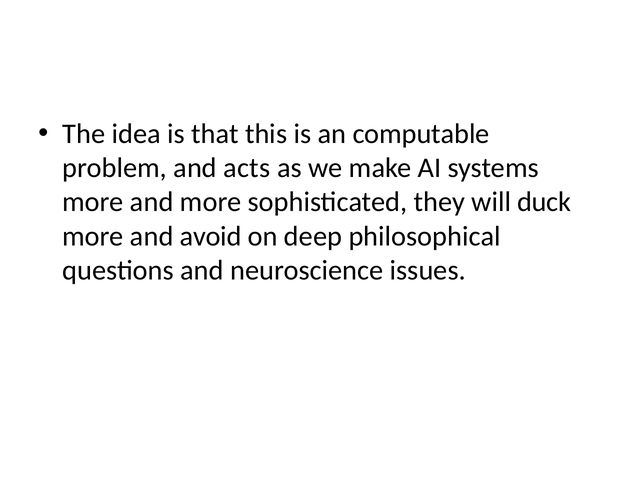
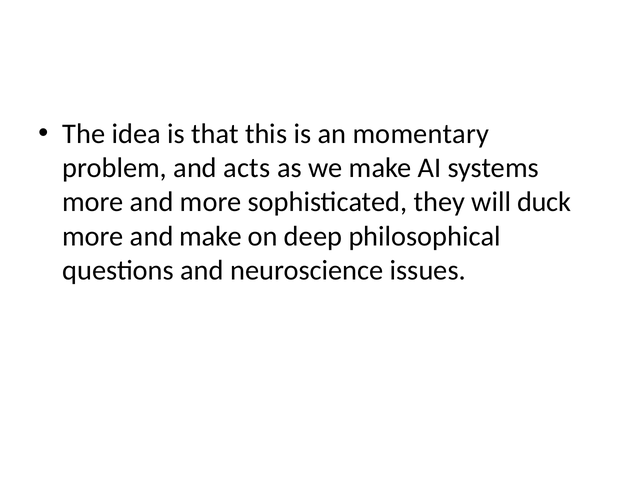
computable: computable -> momentary (421, 134)
and avoid: avoid -> make (211, 236)
